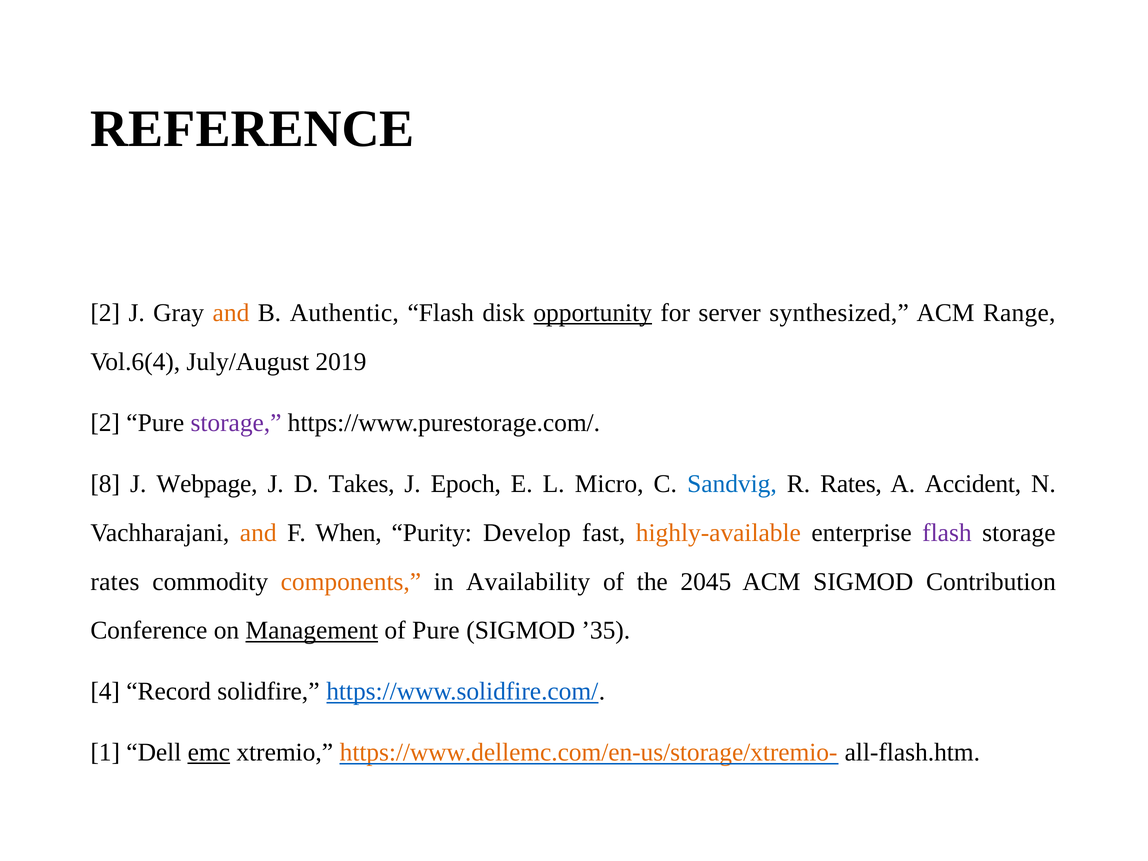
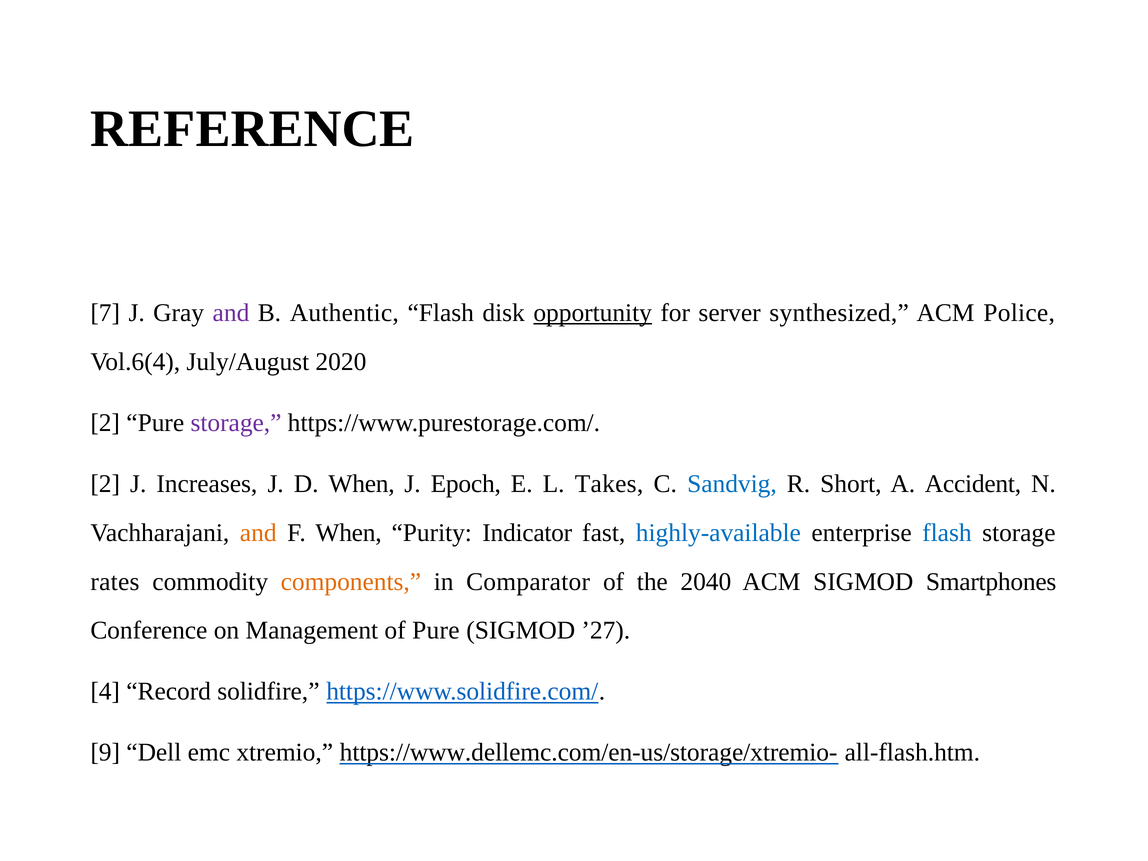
2: 2 -> 7 (105, 313)
and colour: orange -> purple (231, 313)
Range: Range -> Police (1019, 313)
2019: 2019 -> 2020 (341, 362)
8: 8 -> 2 (105, 484)
Webpage: Webpage -> Increases (207, 484)
D Takes: Takes -> When (362, 484)
Micro: Micro -> Takes (609, 484)
R Rates: Rates -> Short (851, 484)
Develop: Develop -> Indicator (527, 533)
highly-available colour: orange -> blue (718, 533)
flash colour: purple -> blue (947, 533)
Availability: Availability -> Comparator (528, 582)
2045: 2045 -> 2040 (706, 582)
Contribution: Contribution -> Smartphones (991, 582)
Management underline: present -> none (312, 631)
’35: ’35 -> ’27 (606, 631)
1: 1 -> 9 (105, 752)
emc underline: present -> none (209, 752)
https://www.dellemc.com/en-us/storage/xtremio- colour: orange -> black (589, 752)
